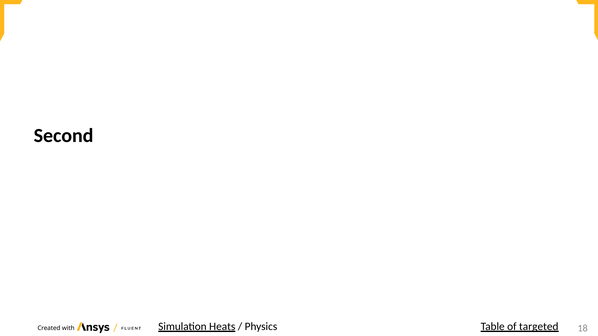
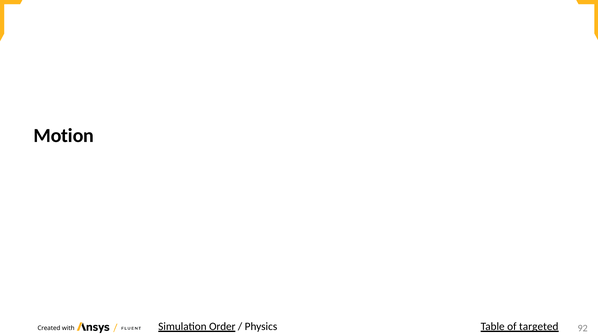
Second: Second -> Motion (64, 136)
Heats: Heats -> Order (222, 327)
18: 18 -> 92 (583, 329)
